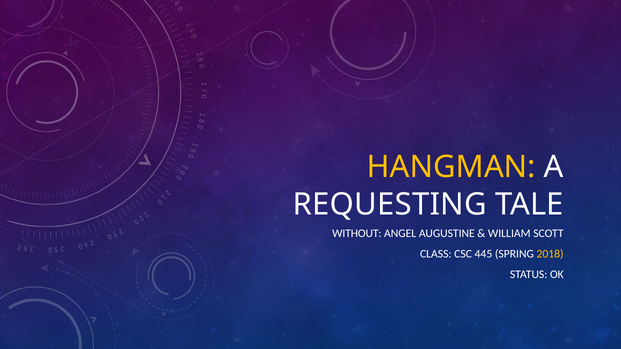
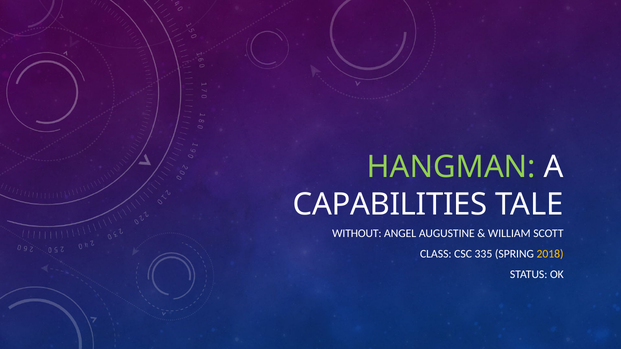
HANGMAN colour: yellow -> light green (451, 167)
REQUESTING: REQUESTING -> CAPABILITIES (390, 205)
445: 445 -> 335 (483, 254)
